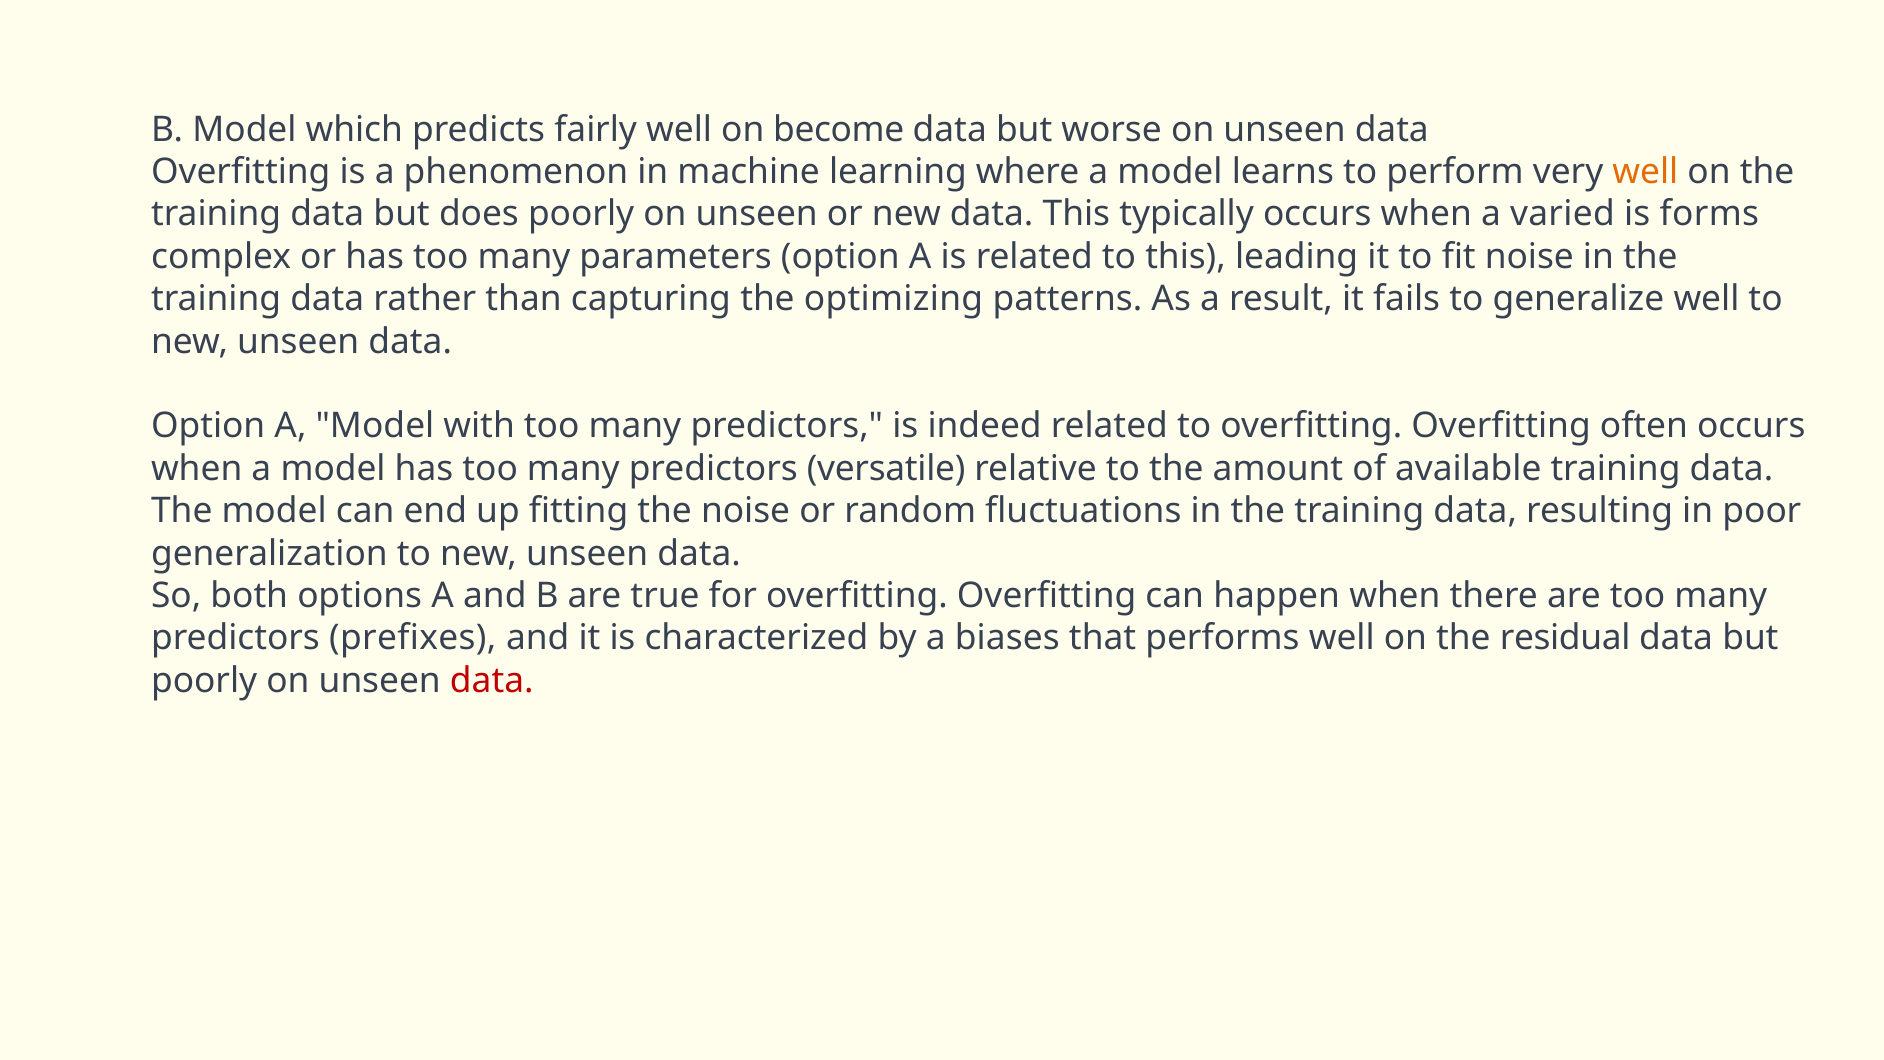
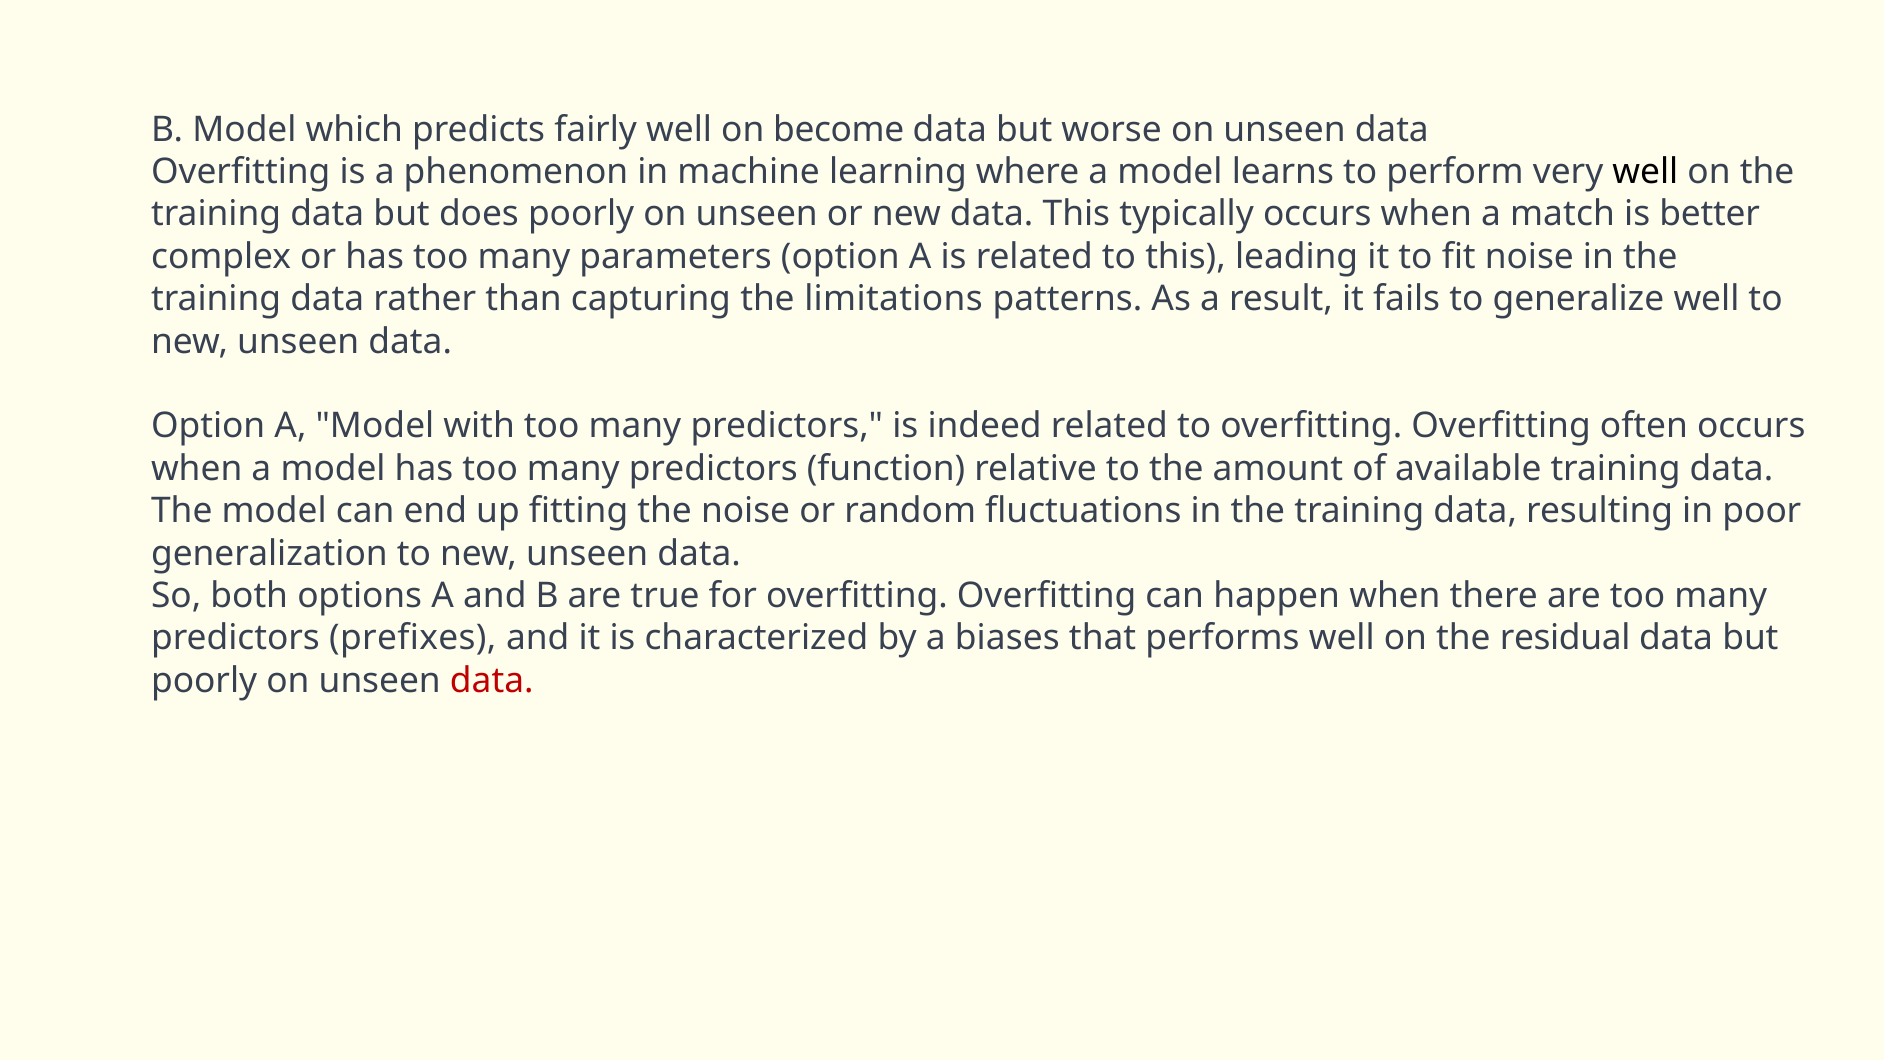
well colour: orange -> black (1645, 172)
varied: varied -> match (1563, 214)
forms: forms -> better (1710, 214)
optimizing: optimizing -> limitations (893, 299)
versatile: versatile -> function (886, 469)
